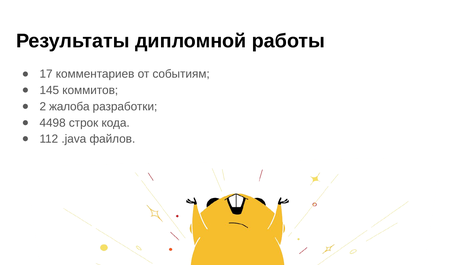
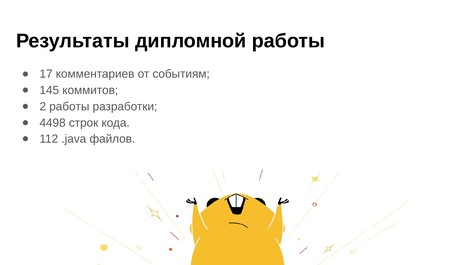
2 жалоба: жалоба -> работы (69, 106)
